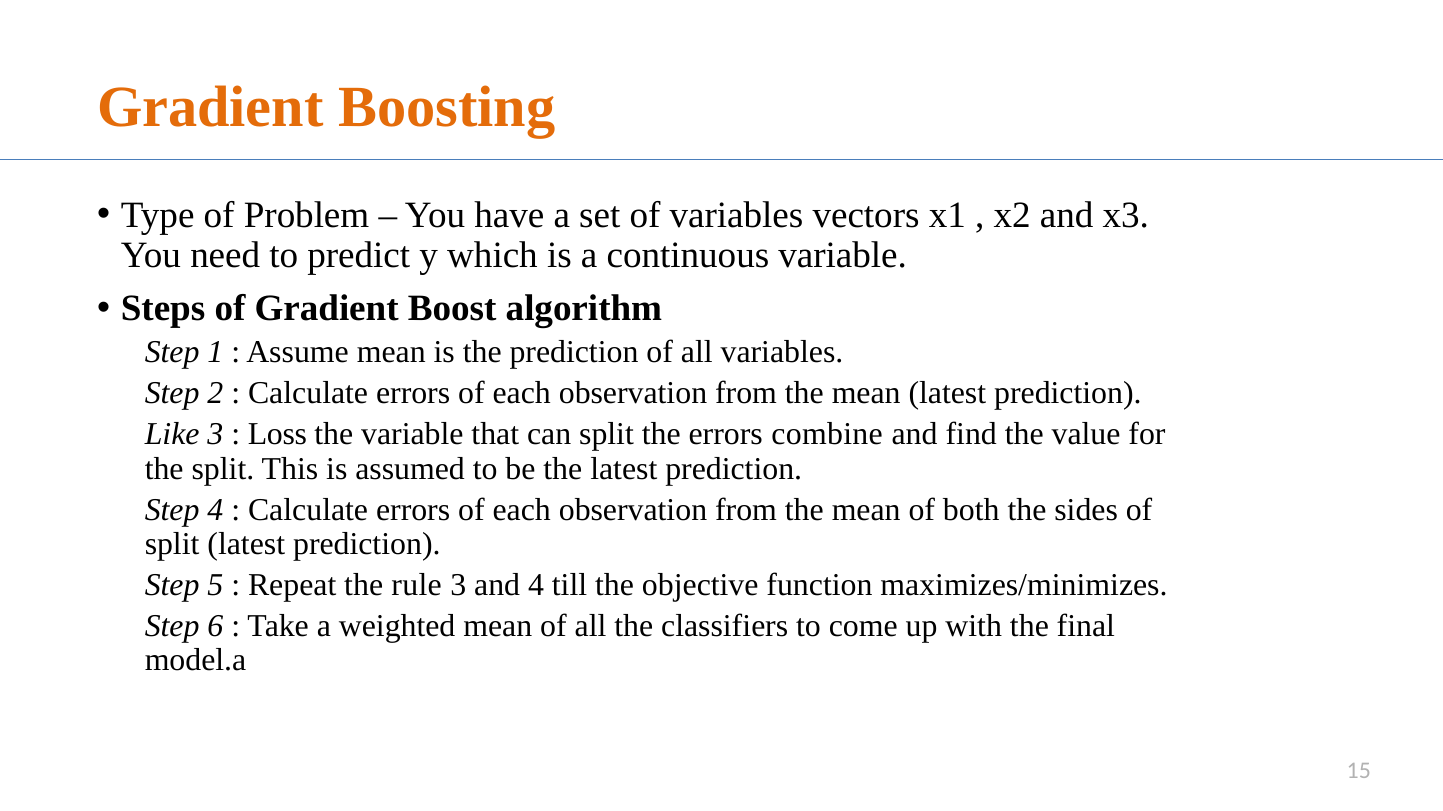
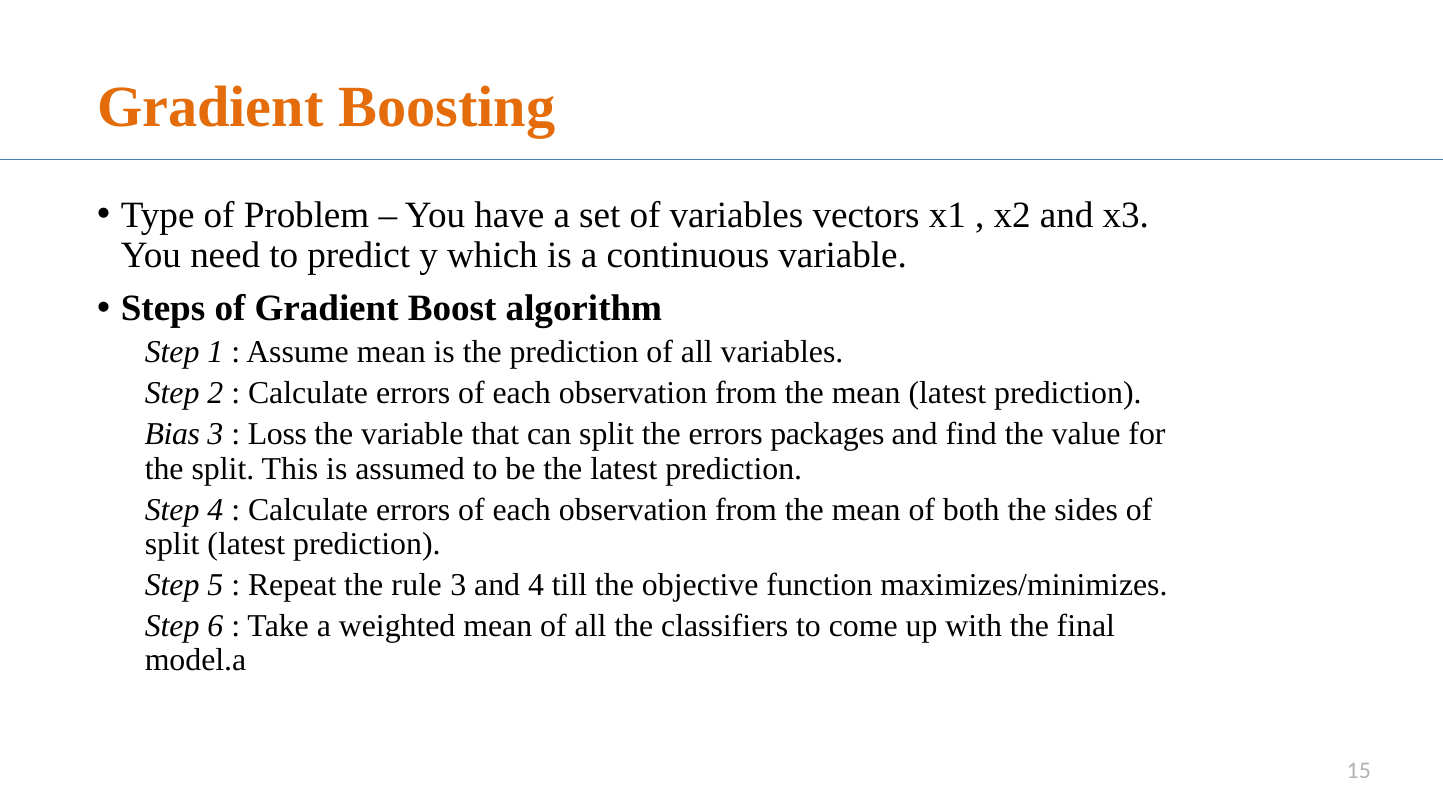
Like: Like -> Bias (172, 435)
combine: combine -> packages (827, 435)
